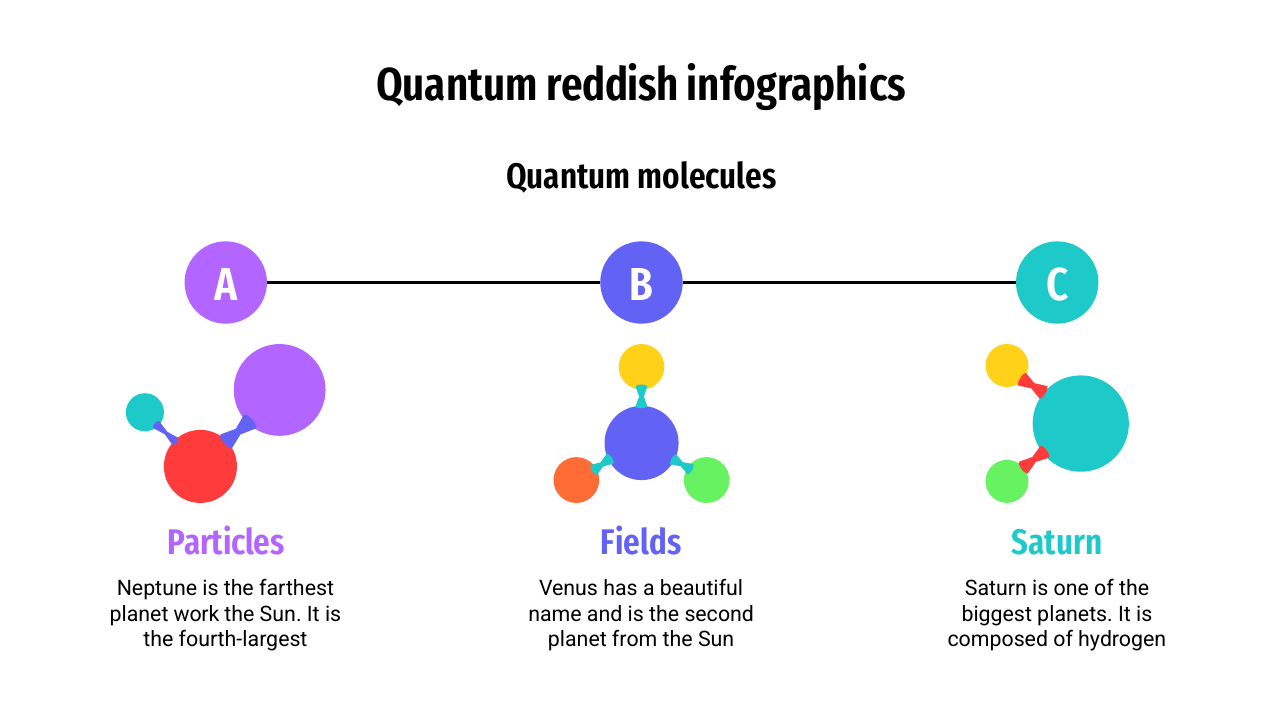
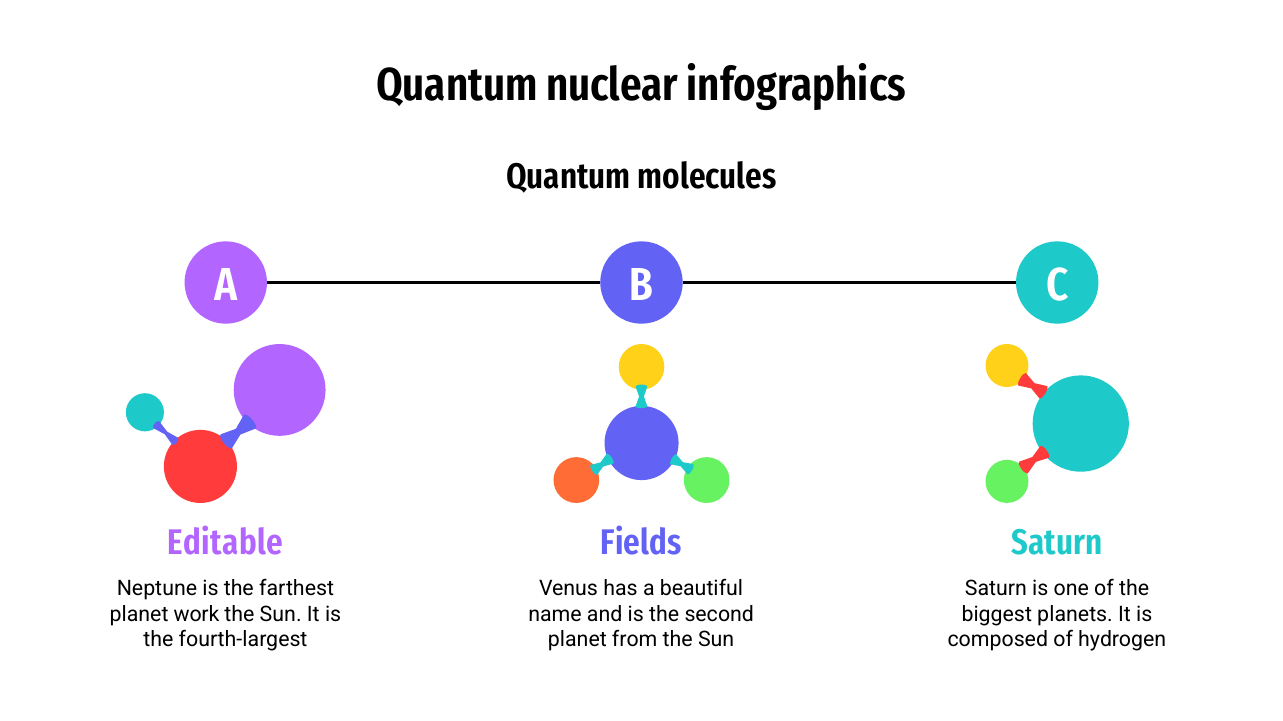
reddish: reddish -> nuclear (612, 86)
Particles: Particles -> Editable (225, 543)
